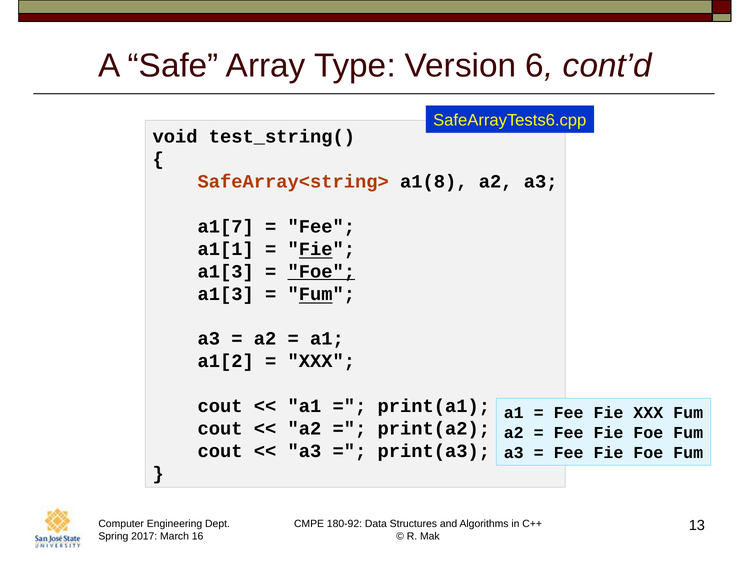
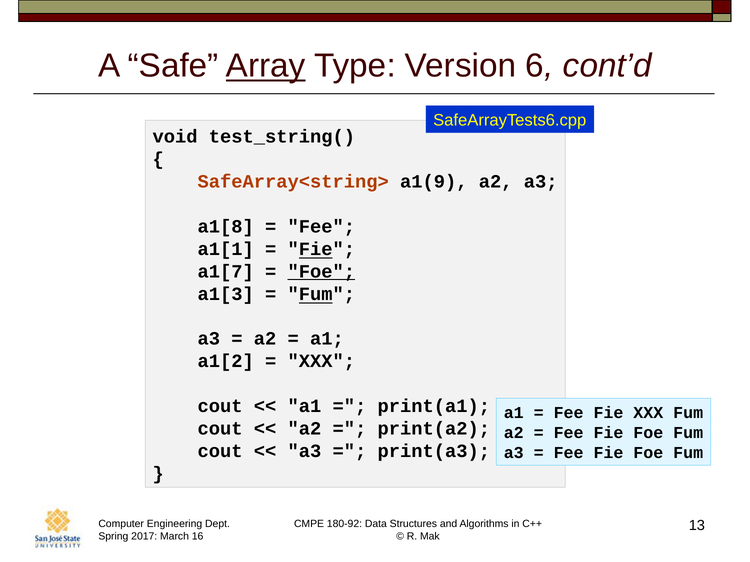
Array underline: none -> present (266, 66)
a1(8: a1(8 -> a1(9 (434, 182)
a1[7: a1[7 -> a1[8 (226, 227)
a1[3: a1[3 -> a1[7 (226, 272)
